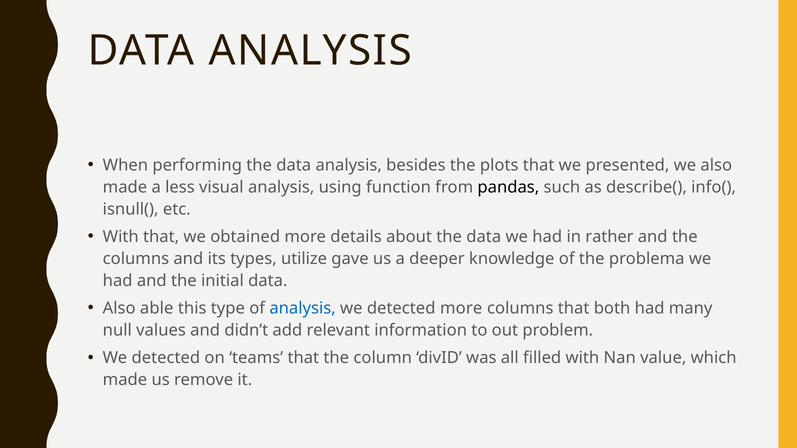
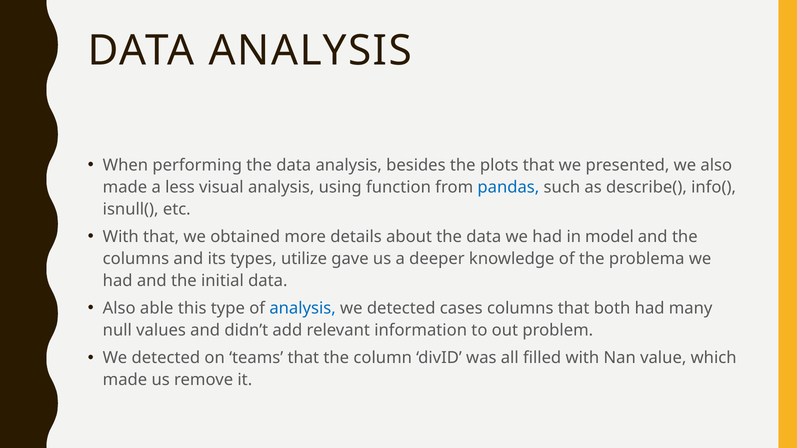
pandas colour: black -> blue (508, 187)
rather: rather -> model (609, 237)
detected more: more -> cases (461, 309)
